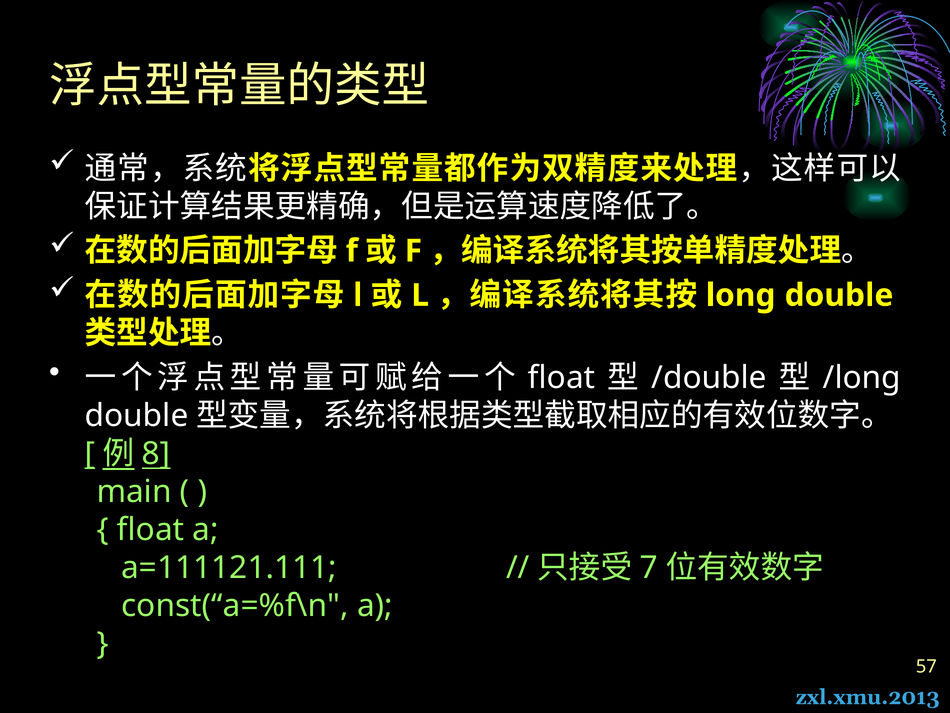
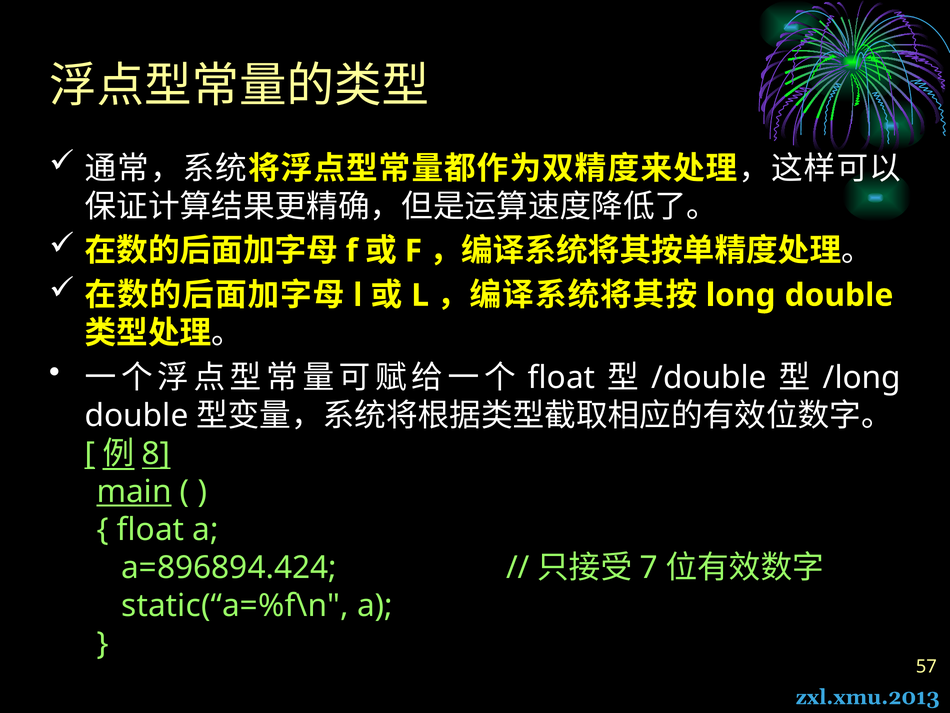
main underline: none -> present (134, 491)
a=111121.111: a=111121.111 -> a=896894.424 (229, 567)
const(“a=%f\n: const(“a=%f\n -> static(“a=%f\n (235, 605)
